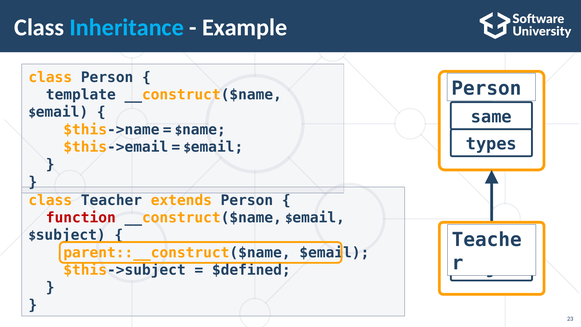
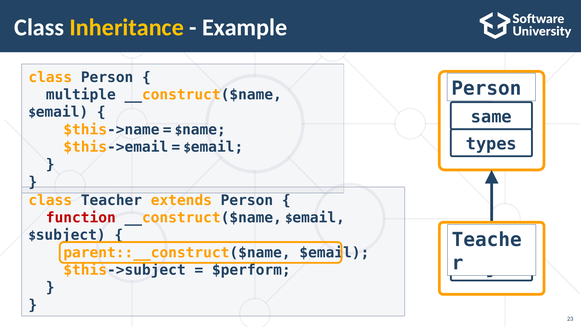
Inheritance colour: light blue -> yellow (127, 28)
template: template -> multiple (81, 95)
$defined: $defined -> $perform (251, 270)
